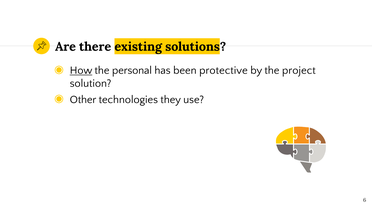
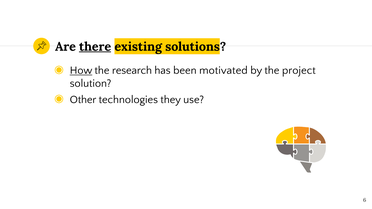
there underline: none -> present (95, 47)
personal: personal -> research (132, 70)
protective: protective -> motivated (223, 70)
